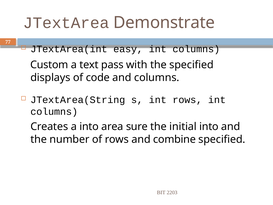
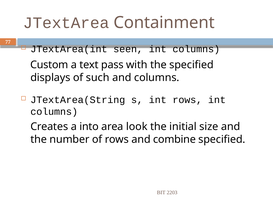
Demonstrate: Demonstrate -> Containment (164, 22)
easy: easy -> seen (128, 49)
code: code -> such (98, 78)
sure: sure -> look (137, 126)
initial into: into -> size (209, 126)
